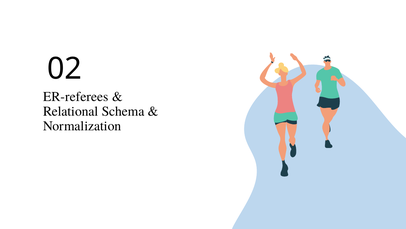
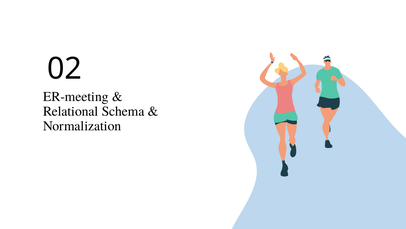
ER-referees: ER-referees -> ER-meeting (76, 96)
